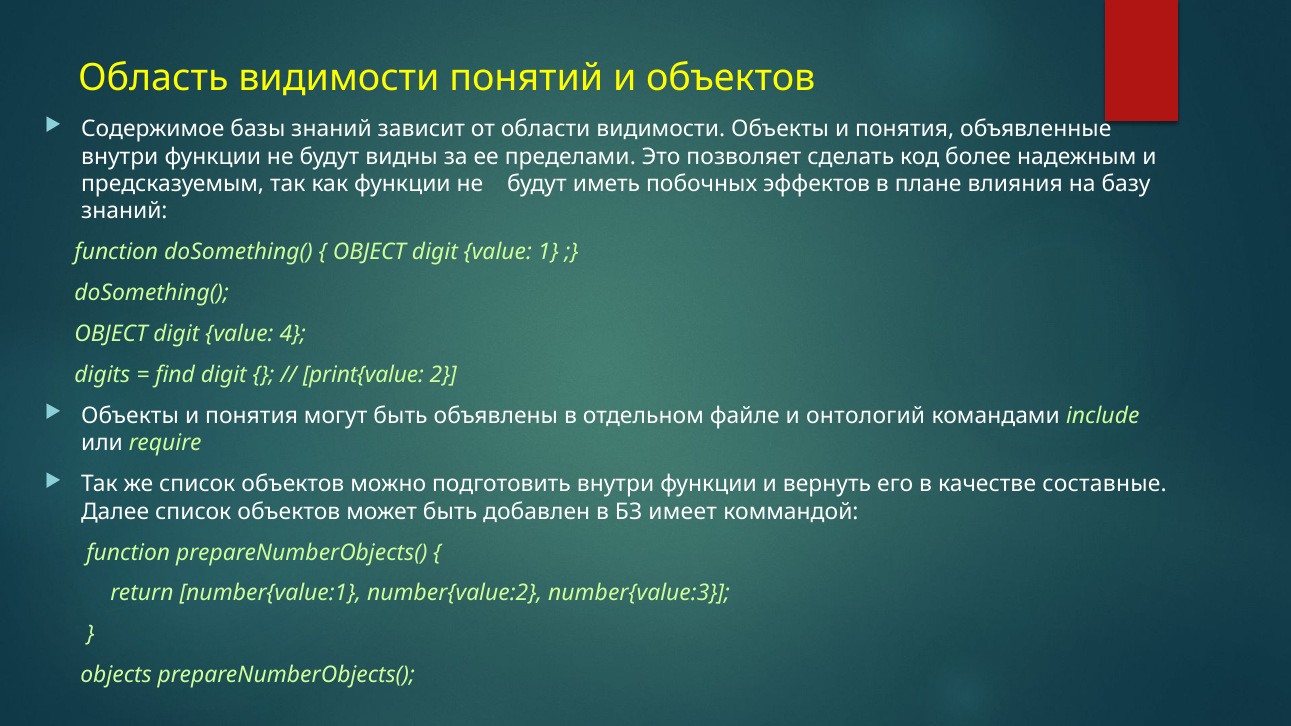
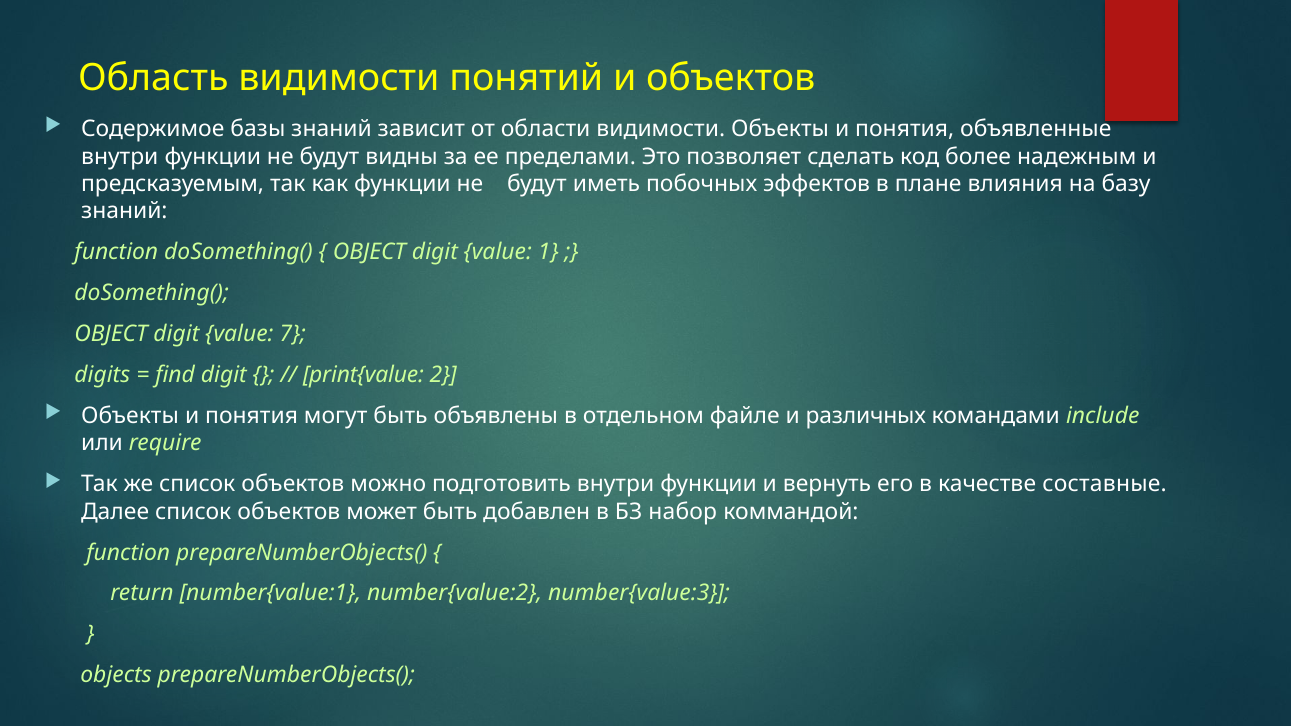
4: 4 -> 7 (293, 334)
онтологий: онтологий -> различных (866, 416)
имеет: имеет -> набор (683, 512)
